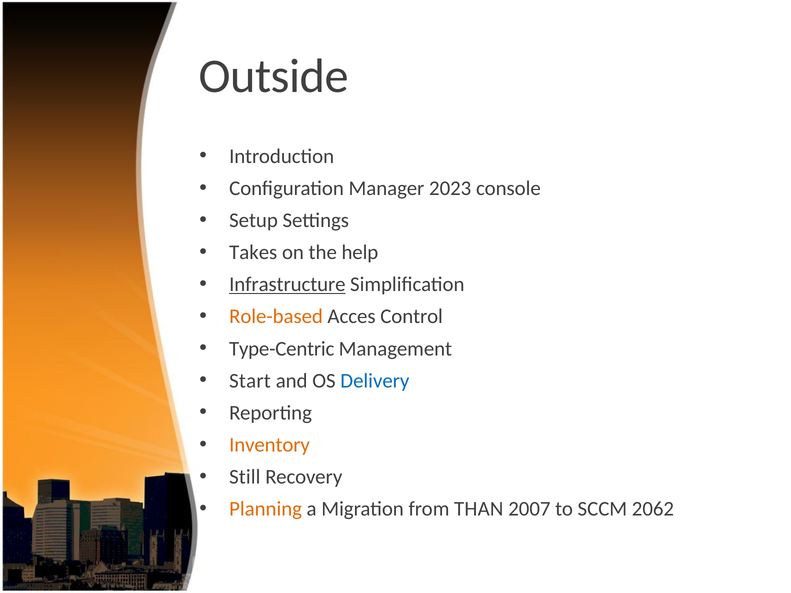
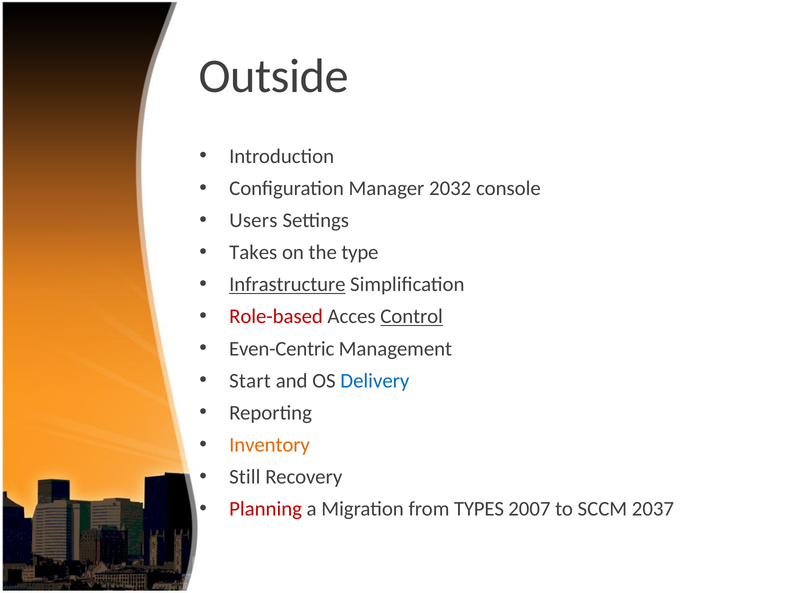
2023: 2023 -> 2032 (450, 188)
Setup: Setup -> Users (253, 221)
help: help -> type (360, 253)
Role-based colour: orange -> red (276, 317)
Control underline: none -> present (412, 317)
Type-Centric: Type-Centric -> Even-Centric (282, 349)
Planning colour: orange -> red (266, 509)
THAN: THAN -> TYPES (479, 509)
2062: 2062 -> 2037 (653, 509)
